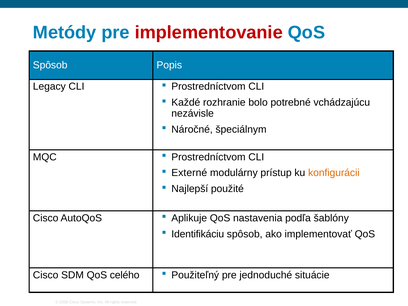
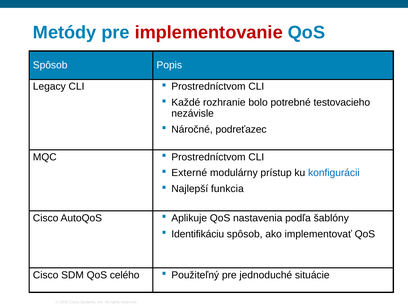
vchádzajúcu: vchádzajúcu -> testovacieho (342, 103)
špeciálnym: špeciálnym -> podreťazec (241, 129)
konfigurácii colour: orange -> blue (334, 173)
použité: použité -> funkcia (227, 189)
